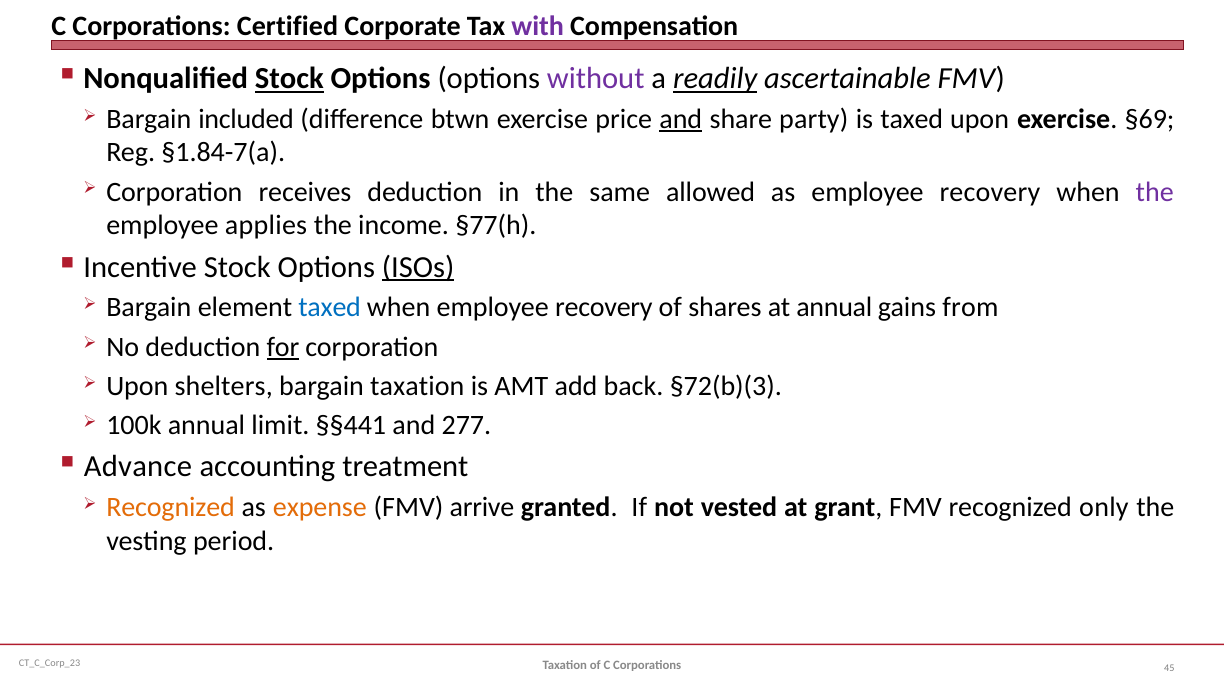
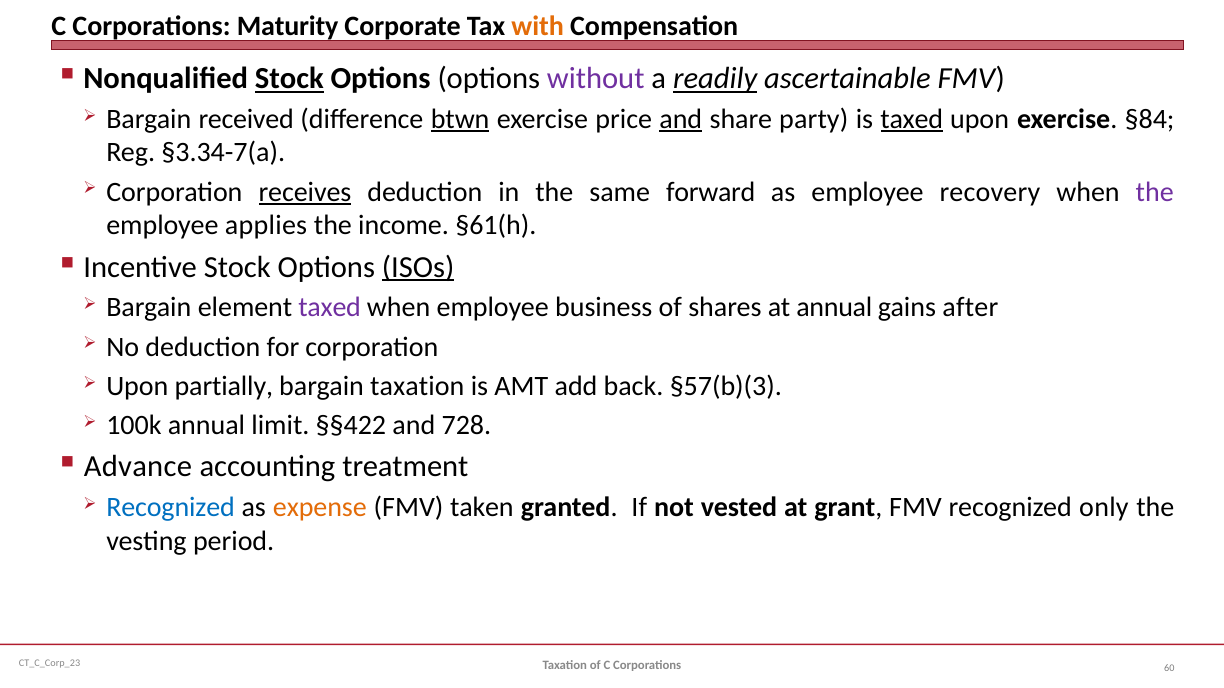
Certified: Certified -> Maturity (288, 26)
with colour: purple -> orange (538, 26)
included: included -> received (246, 119)
btwn underline: none -> present (460, 119)
taxed underline: none -> present (912, 119)
§69: §69 -> §84 (1150, 119)
§1.84-7(a: §1.84-7(a -> §3.34-7(a (223, 153)
receives underline: none -> present (305, 192)
allowed: allowed -> forward (711, 192)
§77(h: §77(h -> §61(h (496, 226)
taxed colour: blue -> purple (330, 308)
when employee recovery: recovery -> business (604, 308)
from: from -> after (970, 308)
for underline: present -> none (283, 347)
shelters: shelters -> partially (224, 386)
§72(b)(3: §72(b)(3 -> §57(b)(3 (726, 386)
§§441: §§441 -> §§422 (351, 426)
277: 277 -> 728 (466, 426)
Recognized colour: orange -> blue (171, 508)
arrive: arrive -> taken (482, 508)
45: 45 -> 60 (1169, 669)
